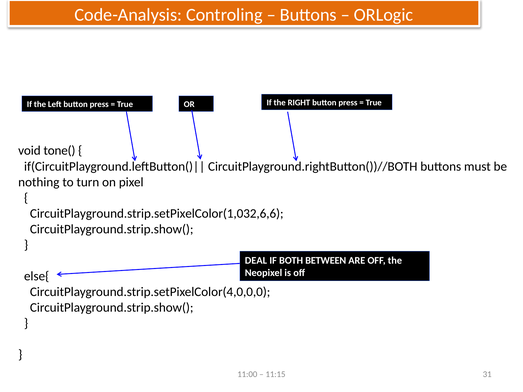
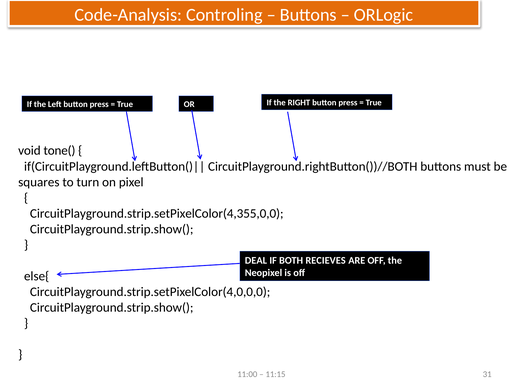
nothing: nothing -> squares (39, 182)
CircuitPlayground.strip.setPixelColor(1,032,6,6: CircuitPlayground.strip.setPixelColor(1,032,6,6 -> CircuitPlayground.strip.setPixelColor(4,355,0,0 (157, 214)
BETWEEN: BETWEEN -> RECIEVES (326, 261)
